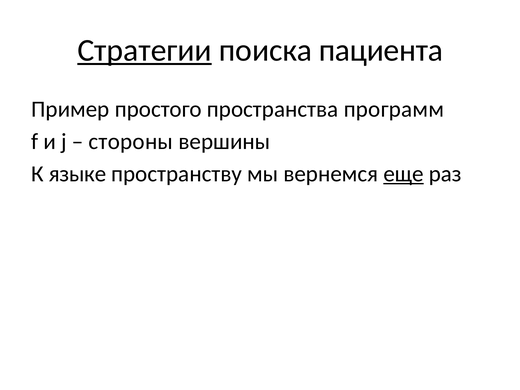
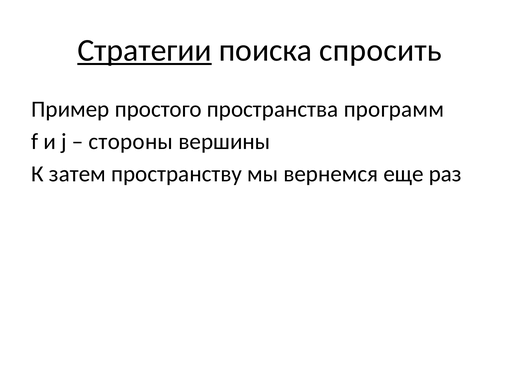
пациента: пациента -> спросить (381, 50)
языке: языке -> затем (77, 174)
еще underline: present -> none (403, 174)
